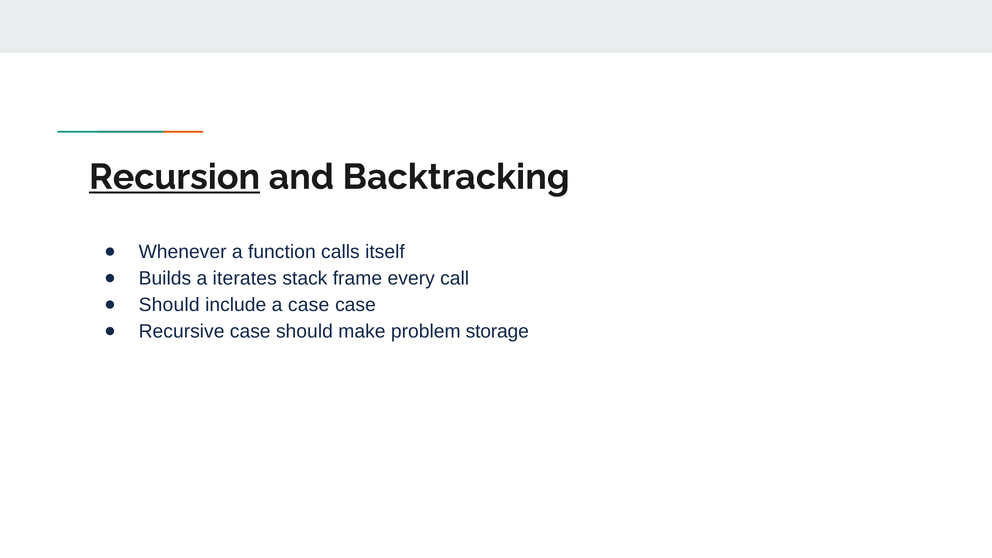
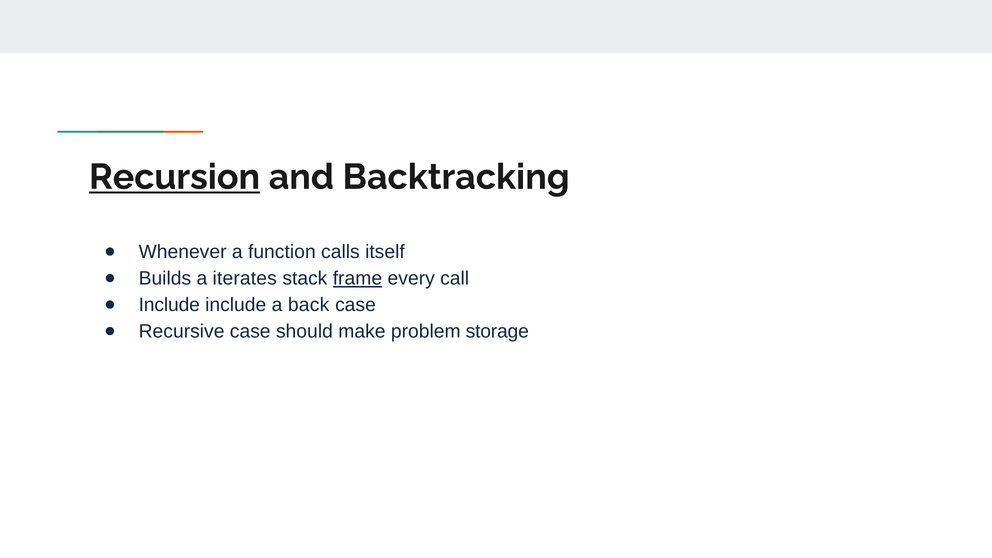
frame underline: none -> present (357, 278)
Should: Should -> Include (169, 305)
a case: case -> back (309, 305)
